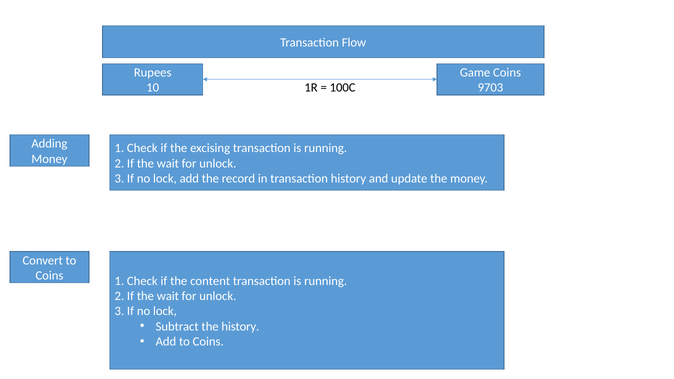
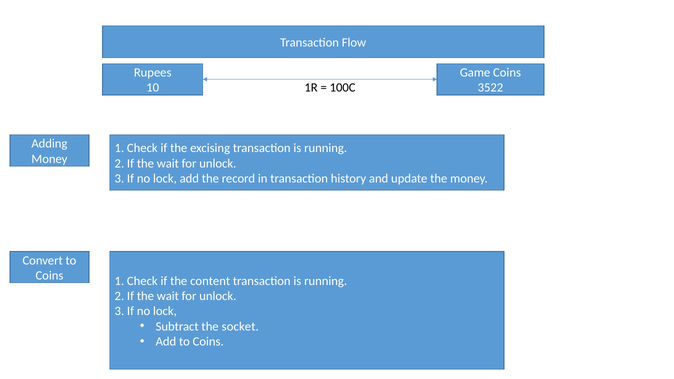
9703: 9703 -> 3522 (490, 88)
the history: history -> socket (240, 327)
